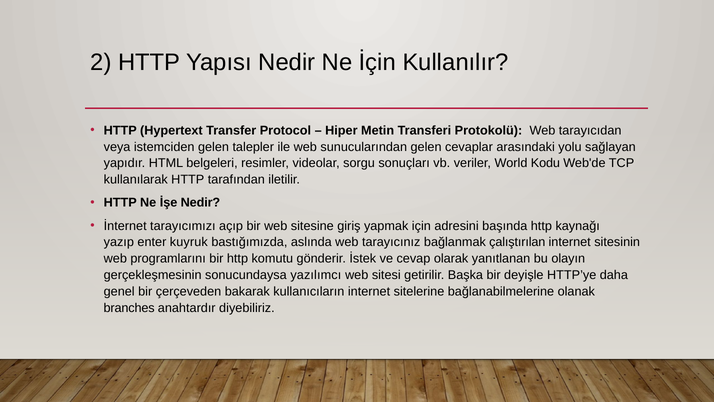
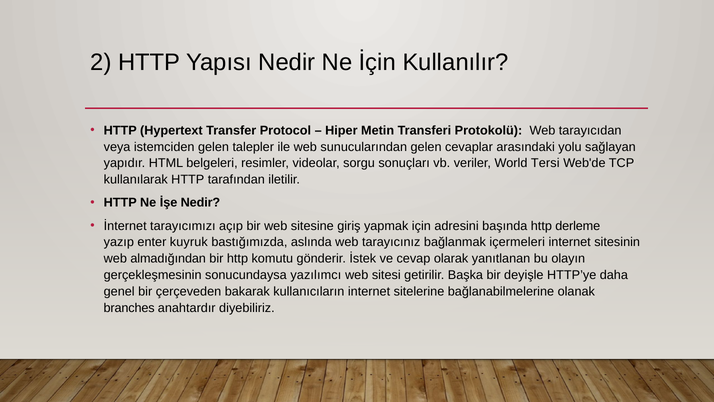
Kodu: Kodu -> Tersi (545, 163)
kaynağı: kaynağı -> derleme (578, 226)
çalıştırılan: çalıştırılan -> içermeleri (517, 242)
programlarını: programlarını -> almadığından (168, 258)
